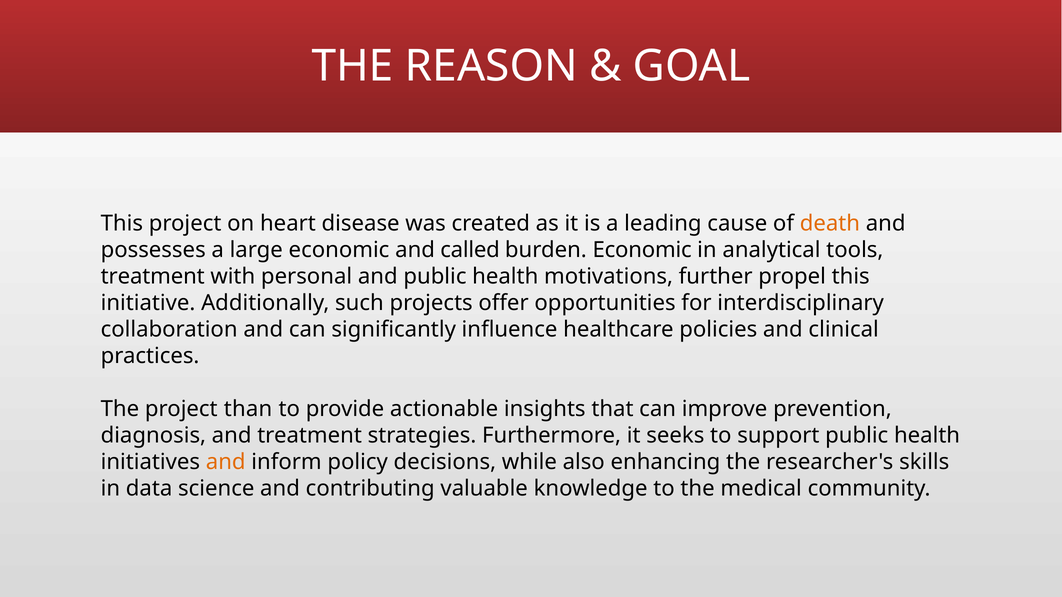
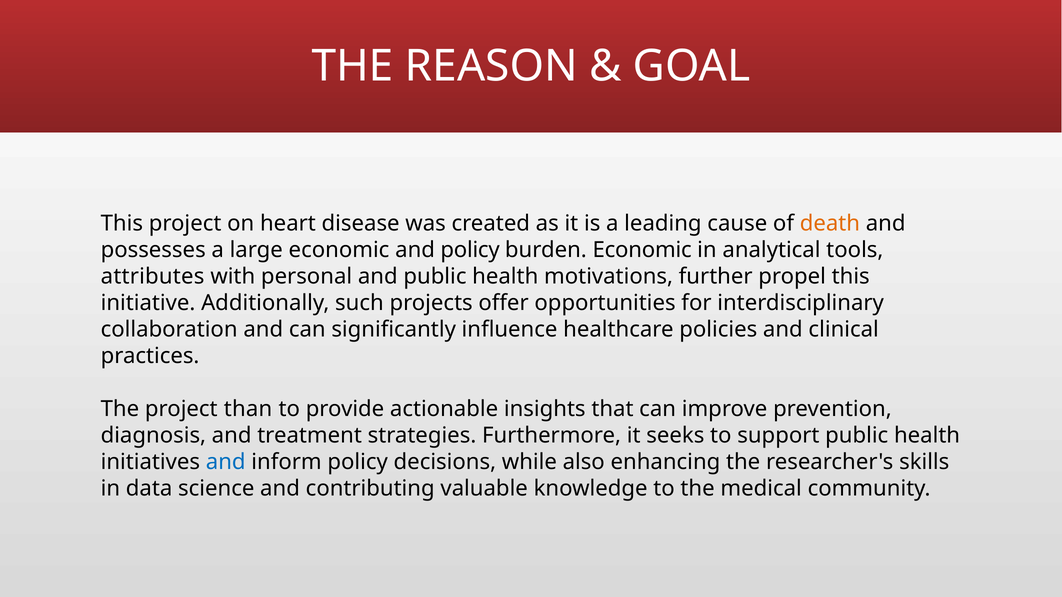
and called: called -> policy (470, 250)
treatment: treatment -> attributes (153, 276)
and colour: orange -> blue (226, 462)
